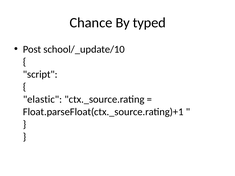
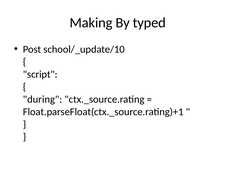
Chance: Chance -> Making (91, 23)
elastic: elastic -> during (43, 99)
